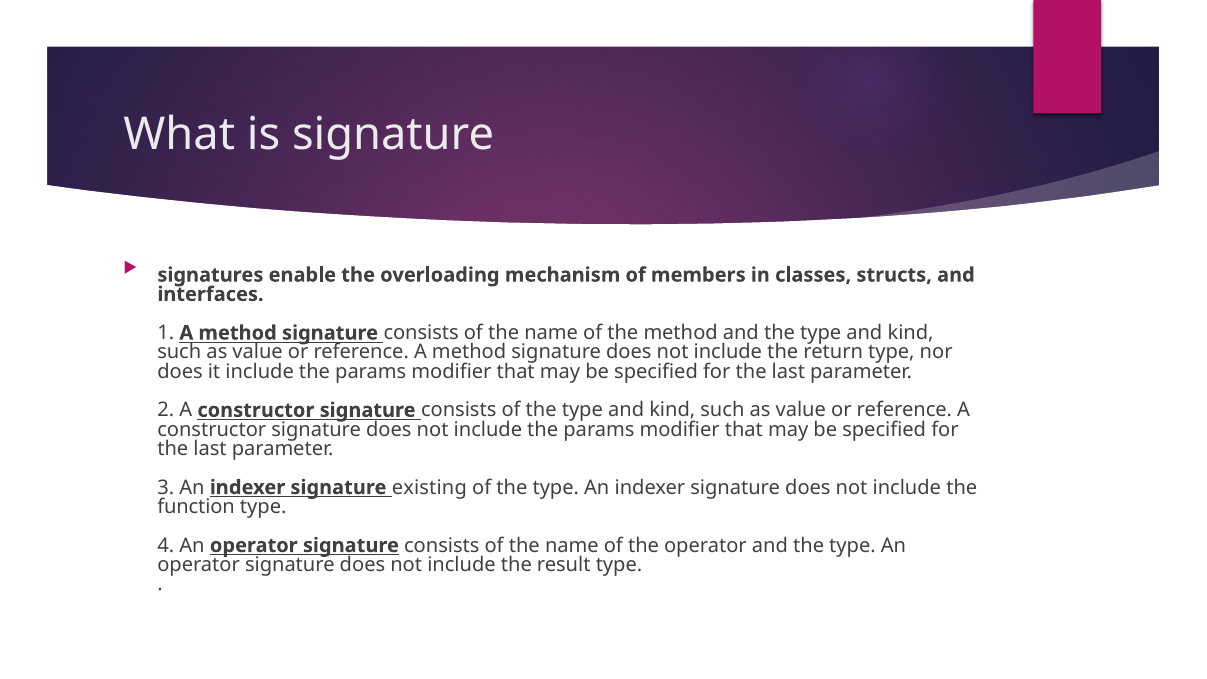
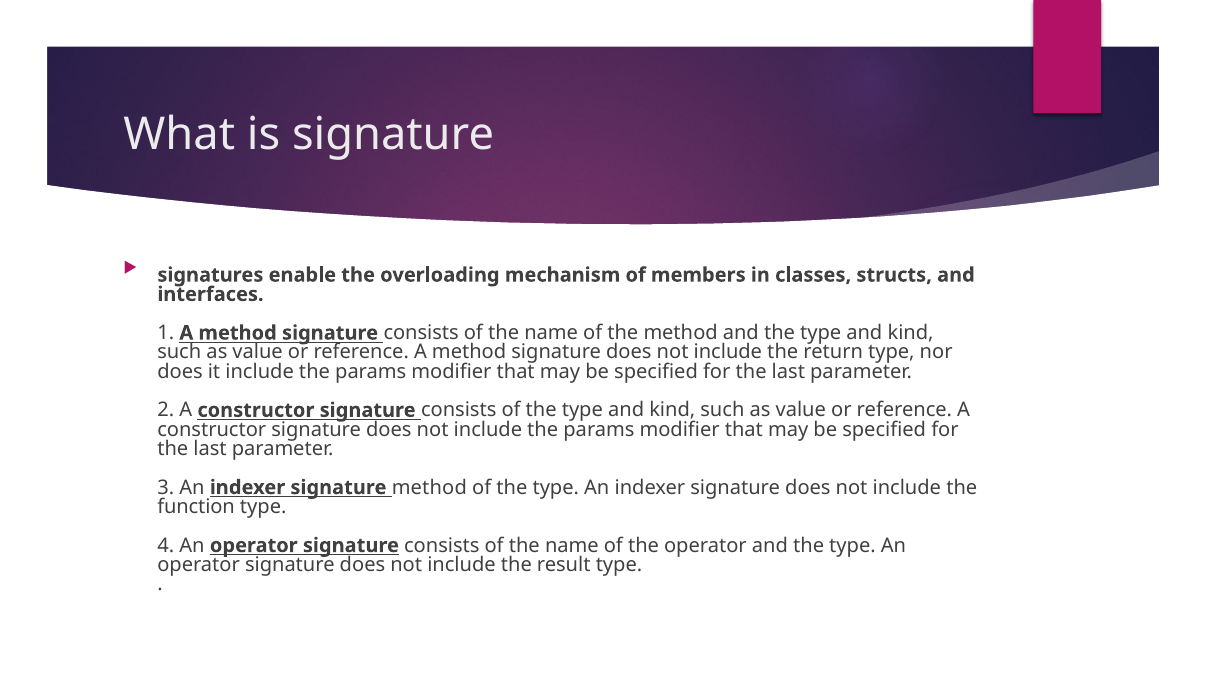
signature existing: existing -> method (429, 487)
